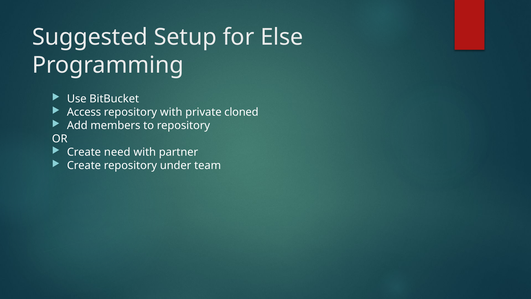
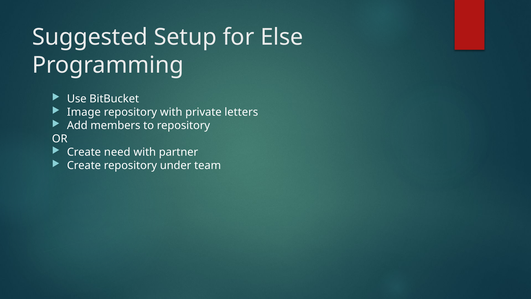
Access: Access -> Image (84, 112)
cloned: cloned -> letters (241, 112)
